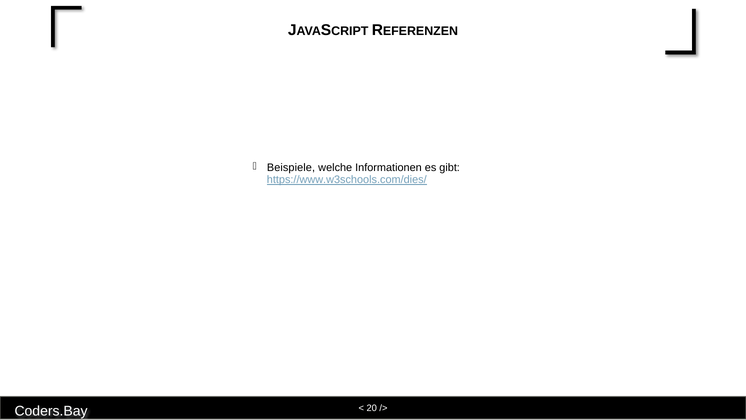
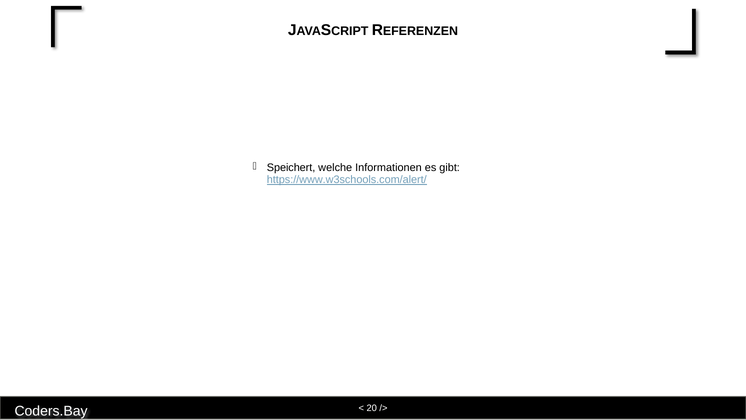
Beispiele: Beispiele -> Speichert (291, 168)
https://www.w3schools.com/dies/: https://www.w3schools.com/dies/ -> https://www.w3schools.com/alert/ (347, 179)
